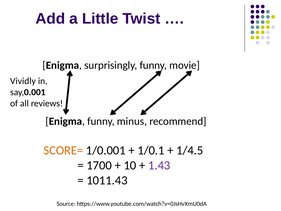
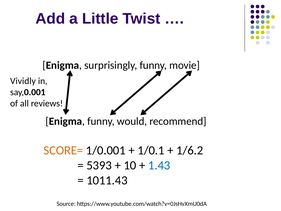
minus: minus -> would (132, 121)
1/4.5: 1/4.5 -> 1/6.2 (190, 150)
1700: 1700 -> 5393 (99, 165)
1.43 colour: purple -> blue (159, 165)
